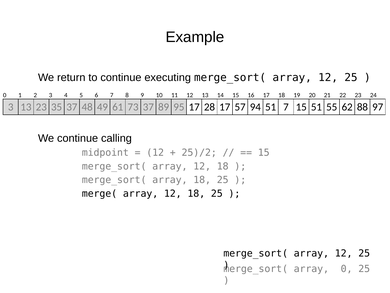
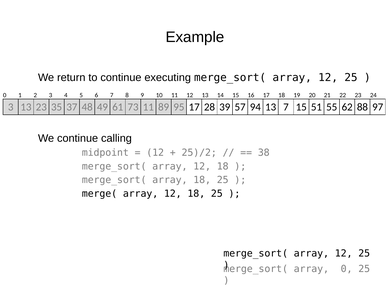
73 37: 37 -> 11 (148, 107)
28 17: 17 -> 39 (225, 107)
94 51: 51 -> 13 (271, 107)
15: 15 -> 38 (264, 152)
